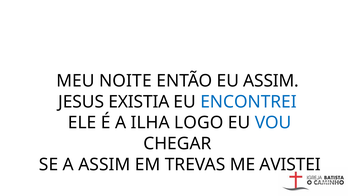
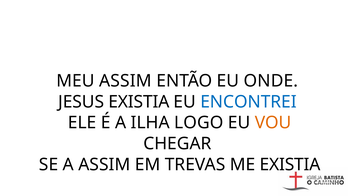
MEU NOITE: NOITE -> ASSIM (125, 81)
EU ASSIM: ASSIM -> ONDE (271, 81)
VOU colour: blue -> orange (273, 123)
ME AVISTEI: AVISTEI -> EXISTIA (290, 164)
